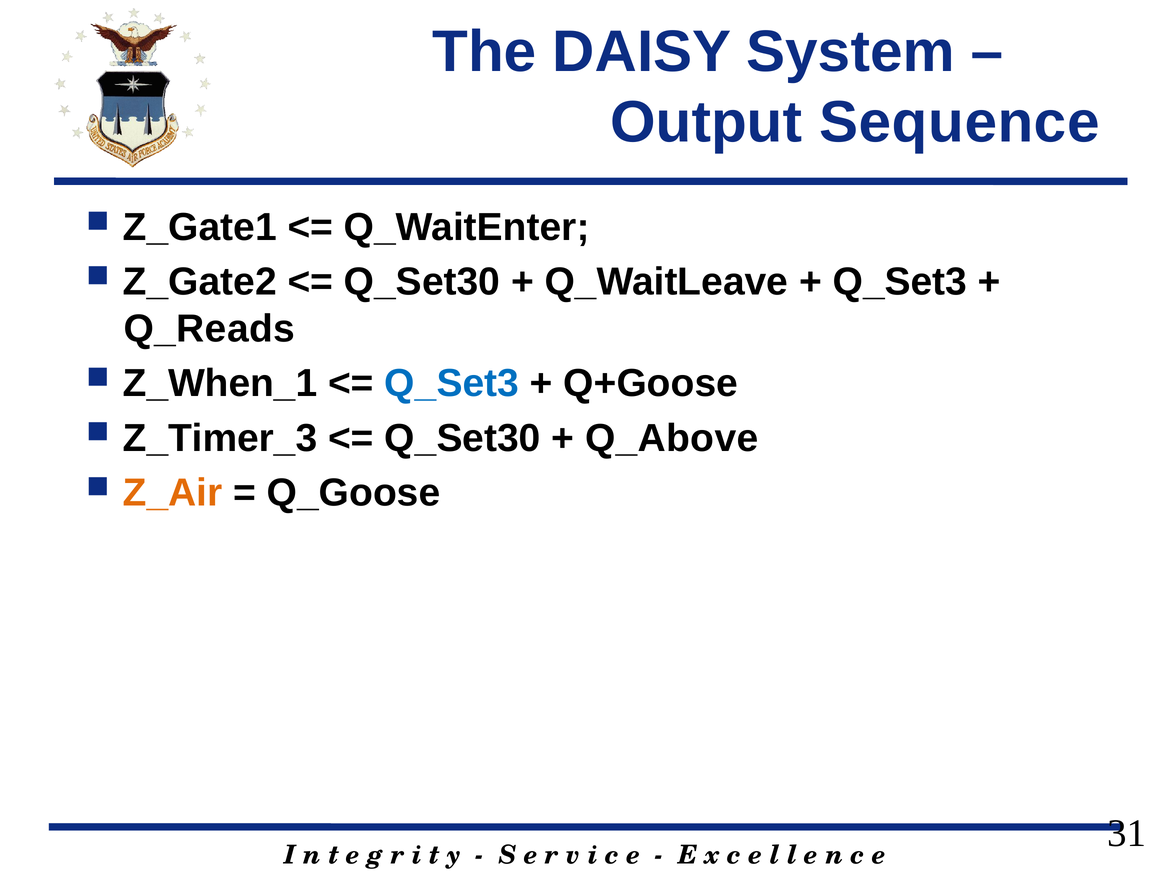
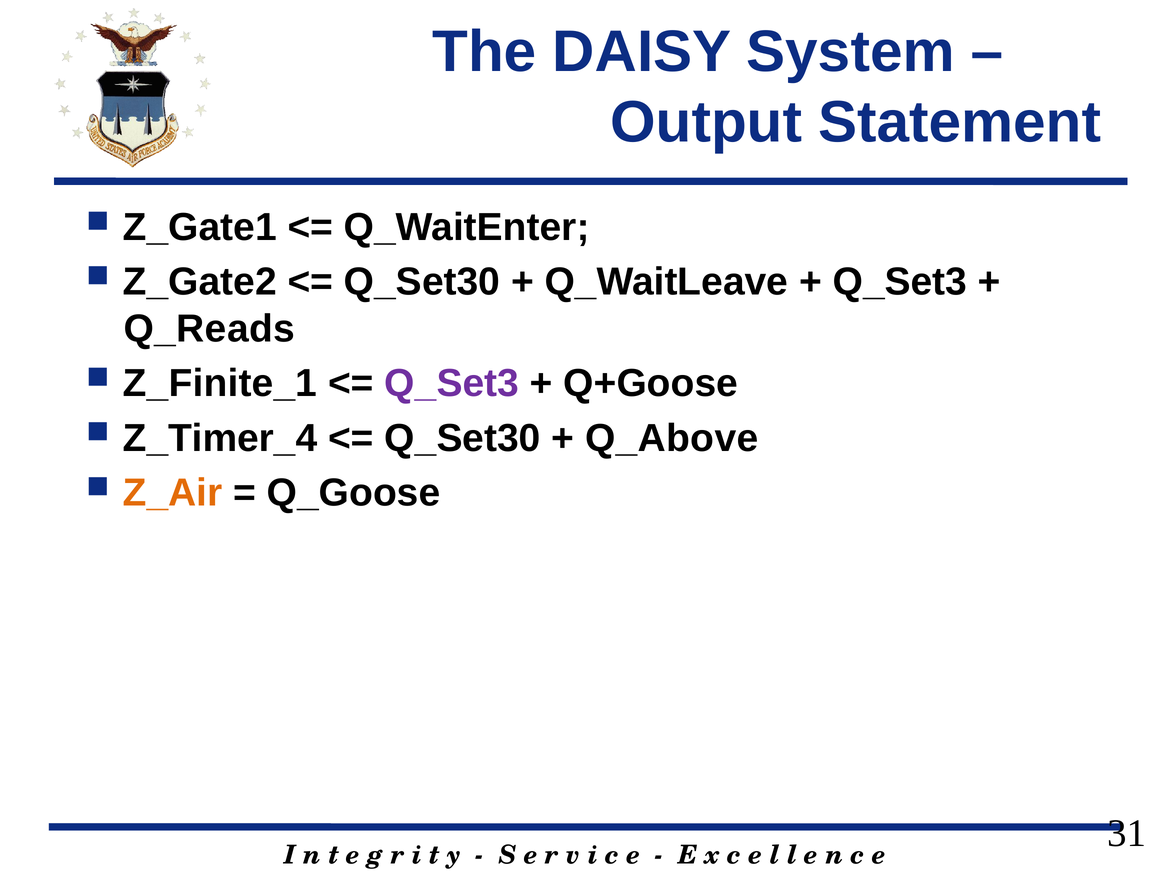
Sequence: Sequence -> Statement (960, 122)
Z_When_1: Z_When_1 -> Z_Finite_1 (220, 383)
Q_Set3 colour: blue -> purple (452, 383)
Z_Timer_3: Z_Timer_3 -> Z_Timer_4 (220, 438)
